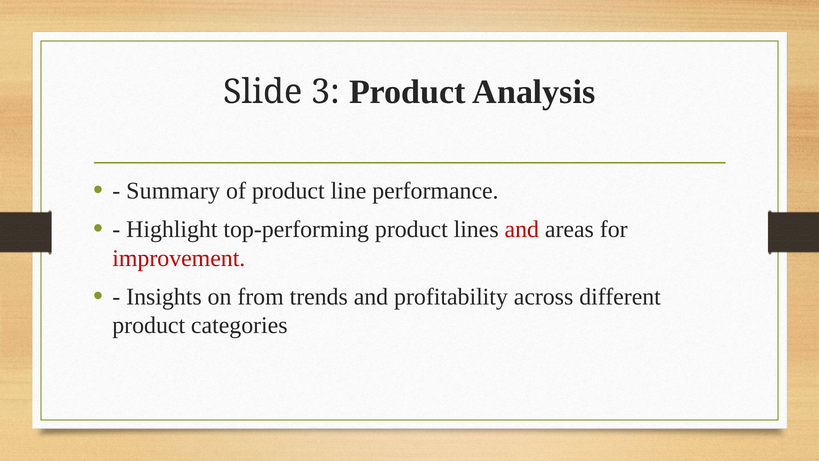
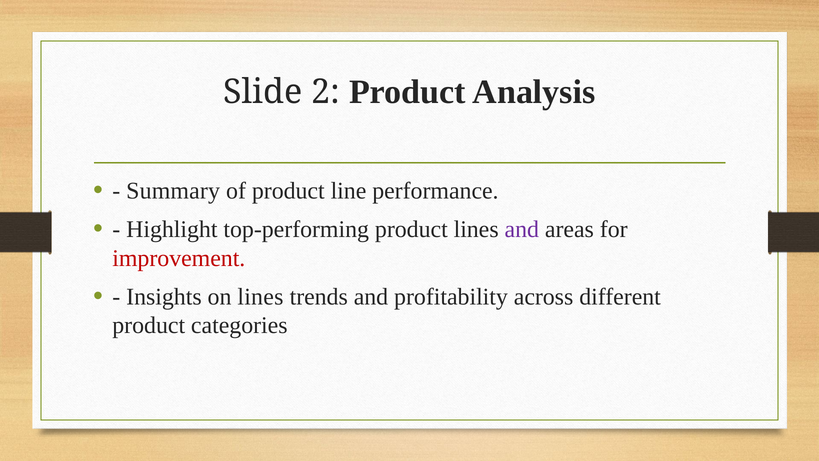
3: 3 -> 2 (326, 92)
and colour: red -> purple (522, 229)
on from: from -> lines (260, 296)
